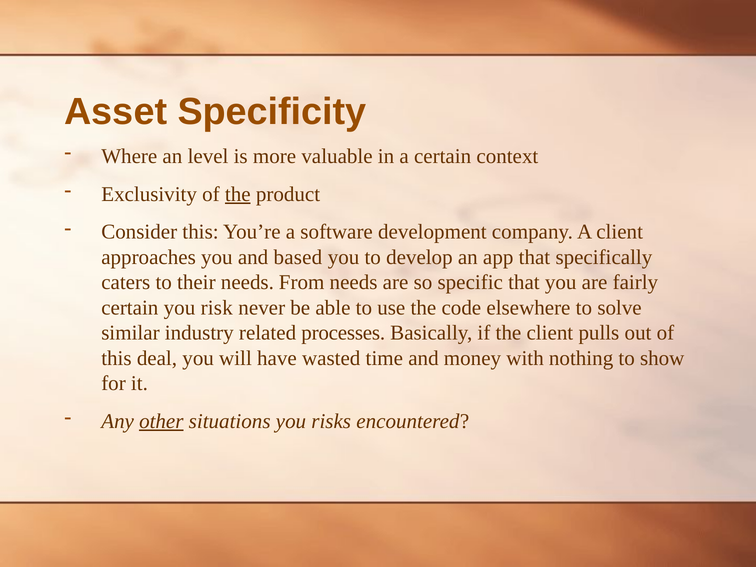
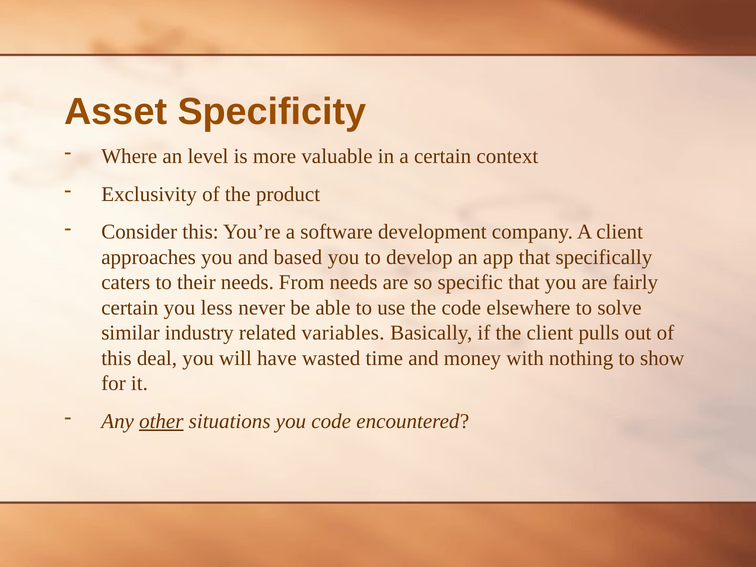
the underline: present -> none (238, 194)
risk: risk -> less (217, 308)
processes: processes -> variables (343, 333)
you risks: risks -> code (331, 421)
